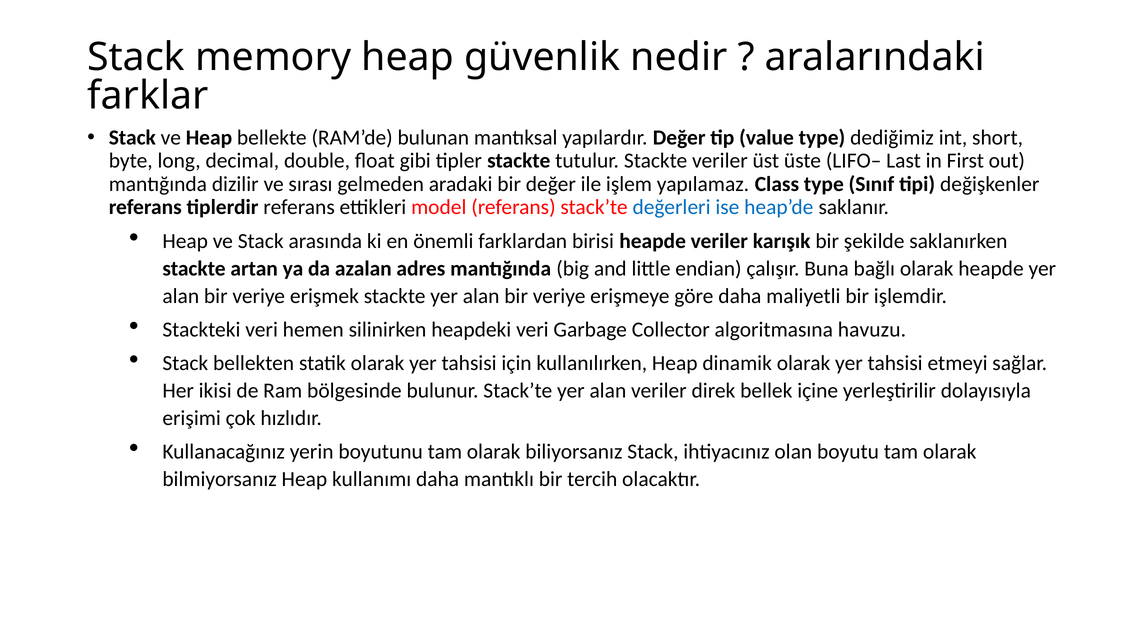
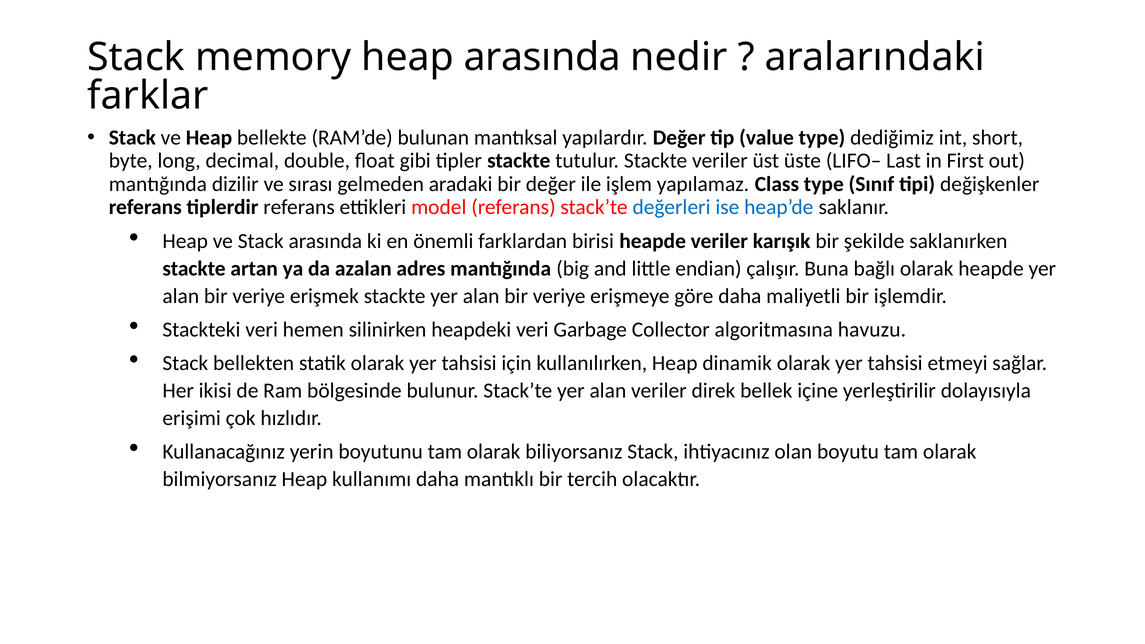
heap güvenlik: güvenlik -> arasında (542, 57)
